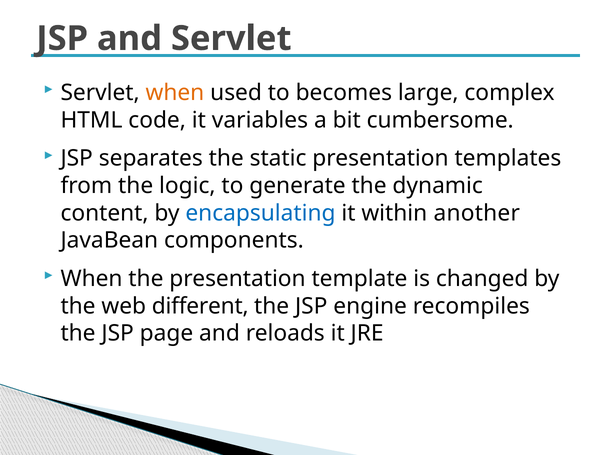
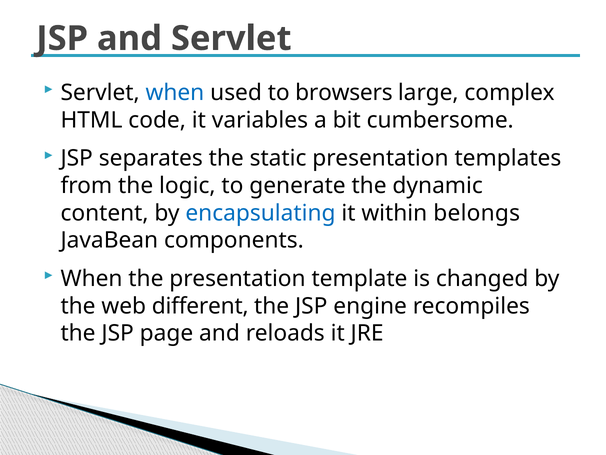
when colour: orange -> blue (175, 93)
becomes: becomes -> browsers (344, 93)
another: another -> belongs (477, 213)
